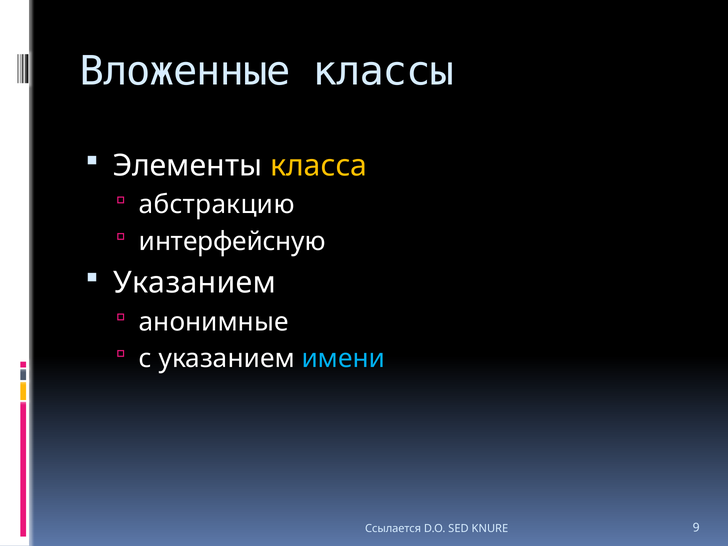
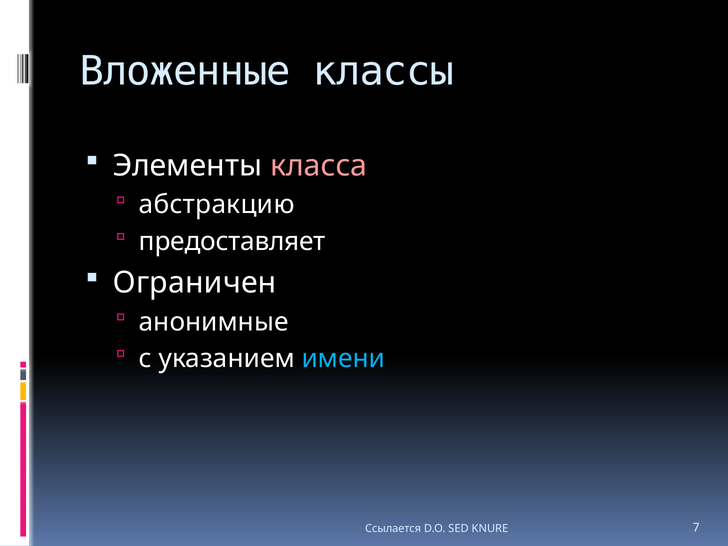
класса colour: yellow -> pink (319, 166)
интерфейсную: интерфейсную -> предоставляет (232, 242)
Указанием: Указанием -> Ограничен (195, 283)
9: 9 -> 7 (696, 528)
